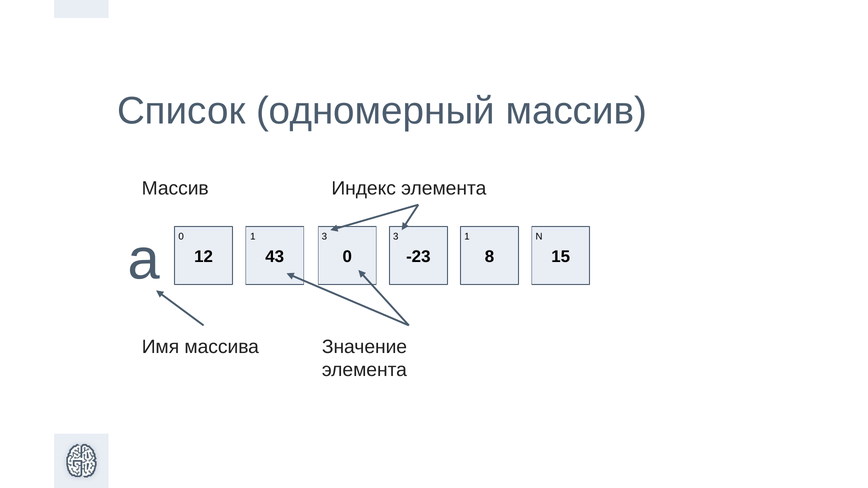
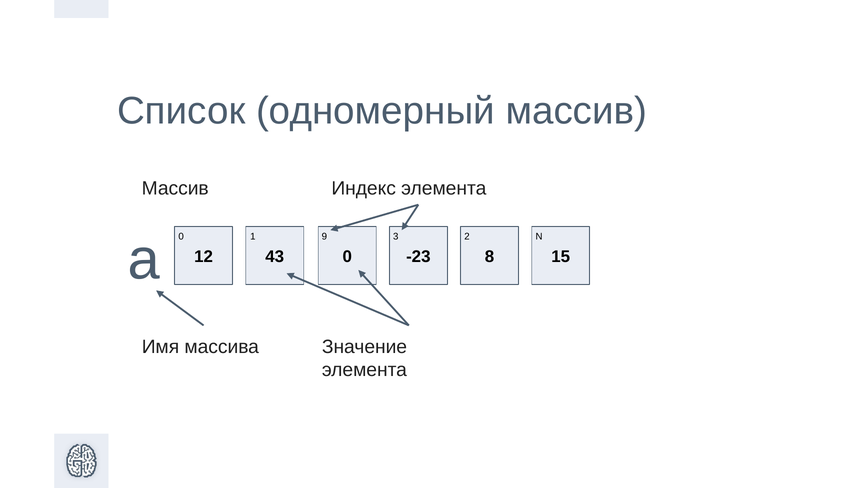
1 3: 3 -> 9 (324, 237)
3 1: 1 -> 2 (467, 237)
